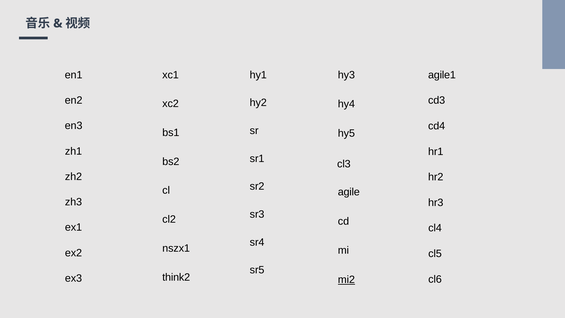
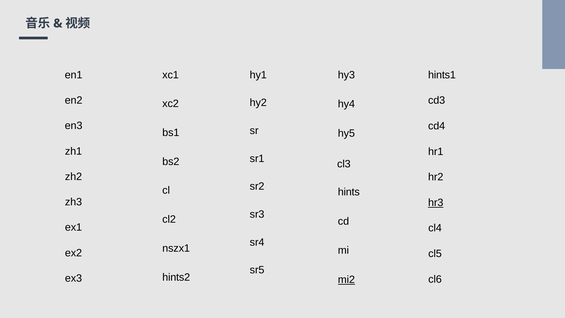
agile1: agile1 -> hints1 (442, 75)
agile: agile -> hints (349, 192)
hr3 underline: none -> present (436, 203)
think2: think2 -> hints2 (176, 277)
